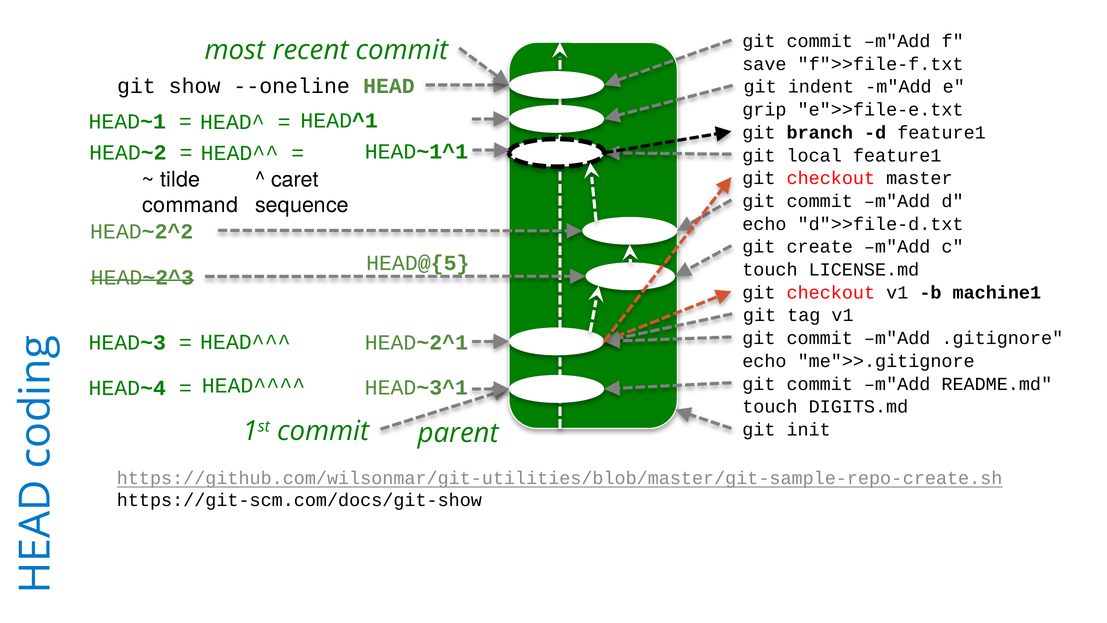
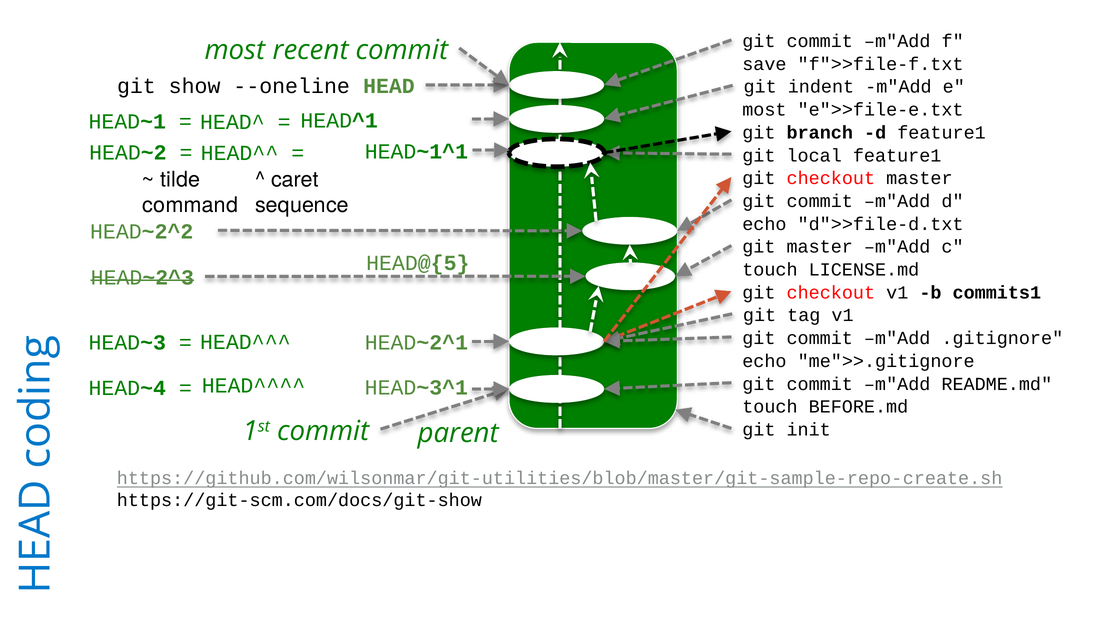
grip: grip -> most (764, 110)
git create: create -> master (820, 247)
machine1: machine1 -> commits1 (997, 292)
DIGITS.md: DIGITS.md -> BEFORE.md (858, 407)
